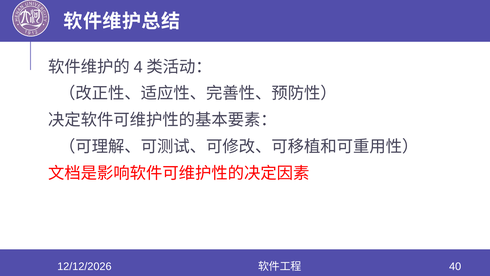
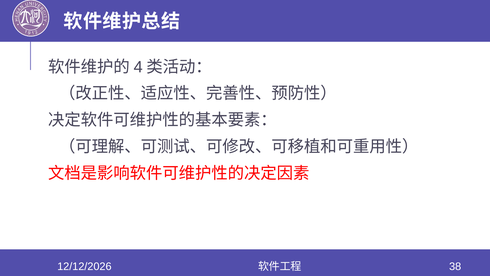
40: 40 -> 38 (455, 266)
